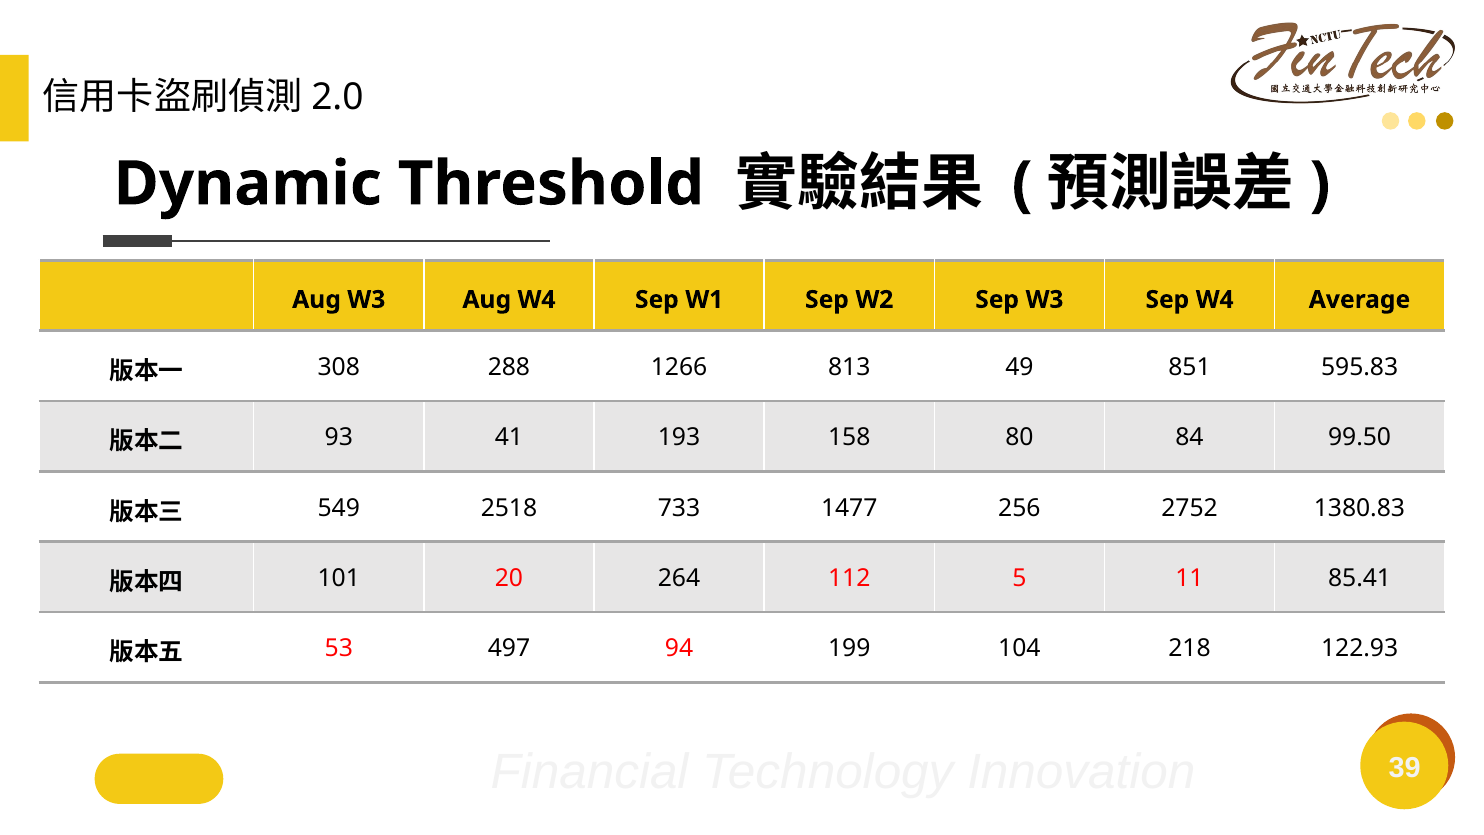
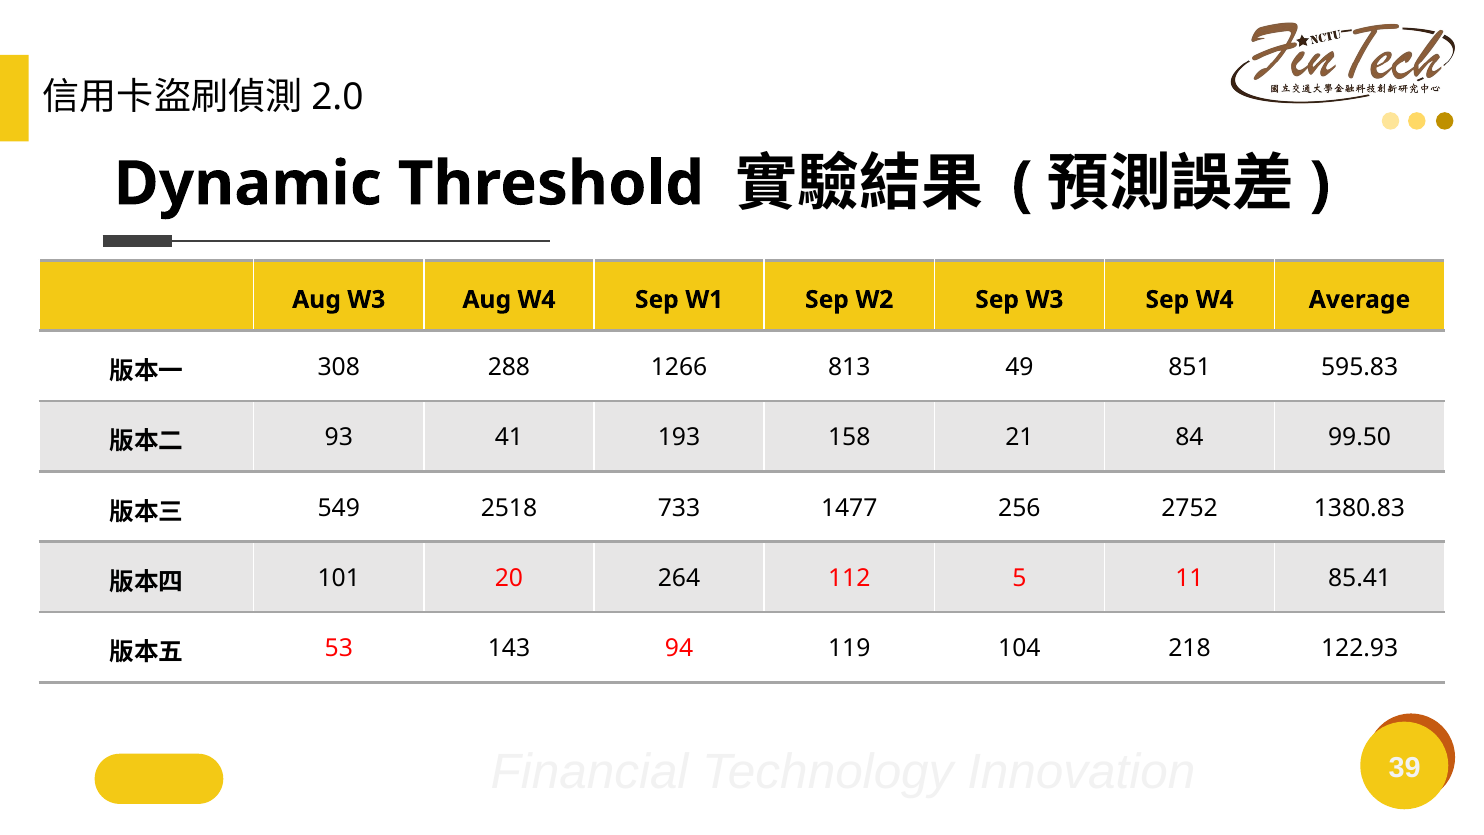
80: 80 -> 21 (1019, 438)
497: 497 -> 143 (509, 648)
199: 199 -> 119 (849, 648)
